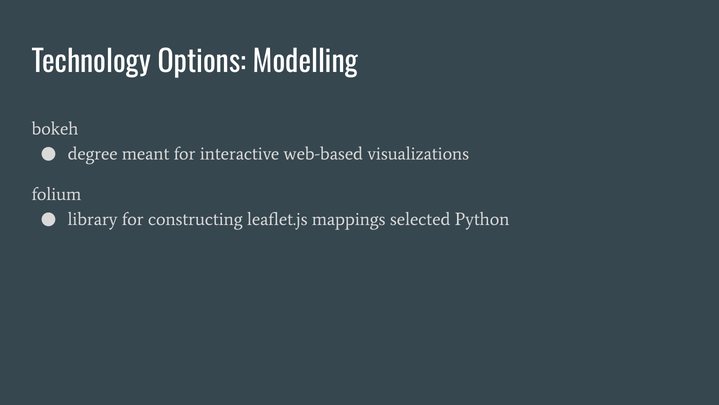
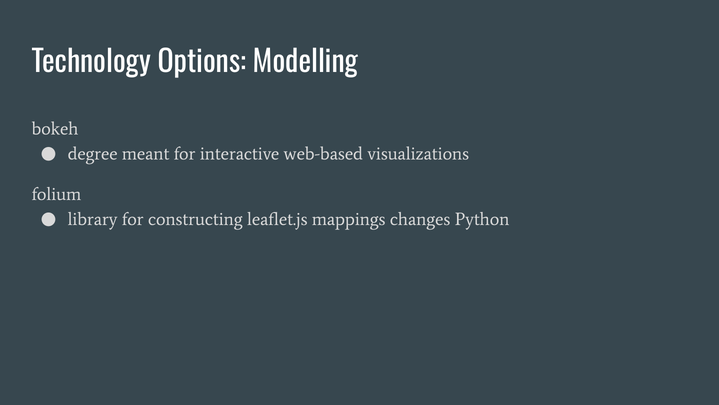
selected: selected -> changes (420, 219)
